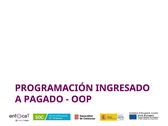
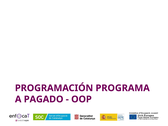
INGRESADO: INGRESADO -> PROGRAMA (123, 88)
